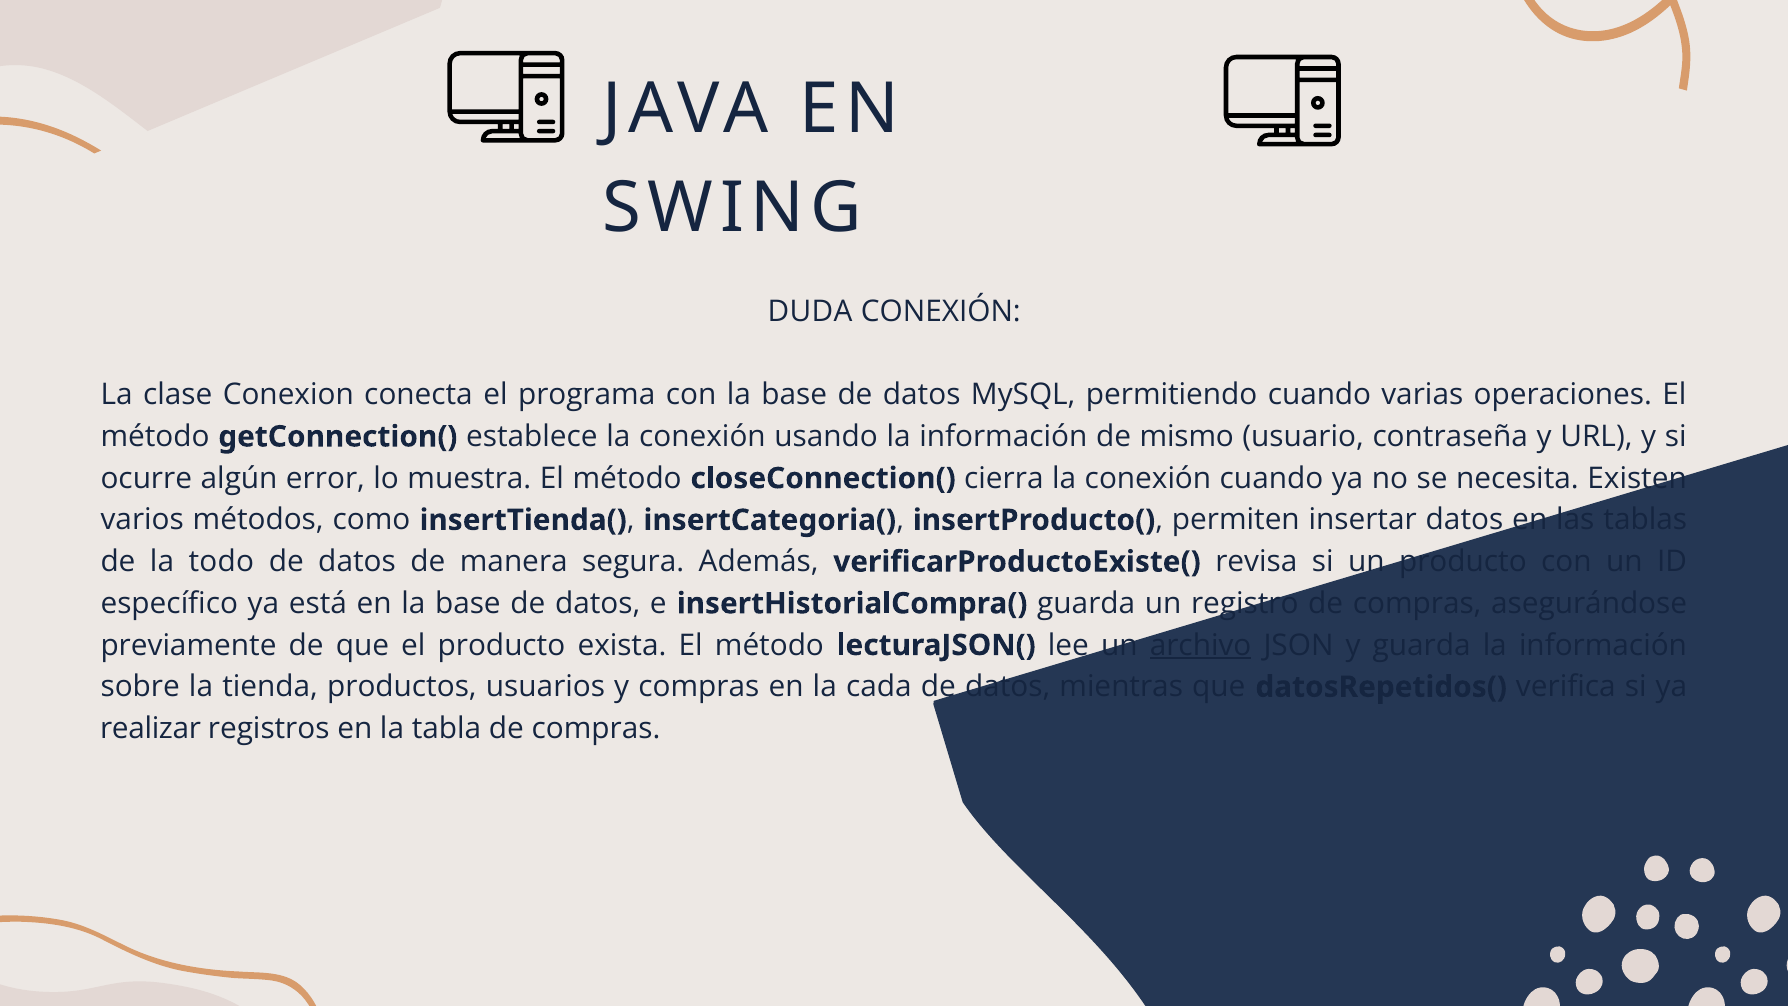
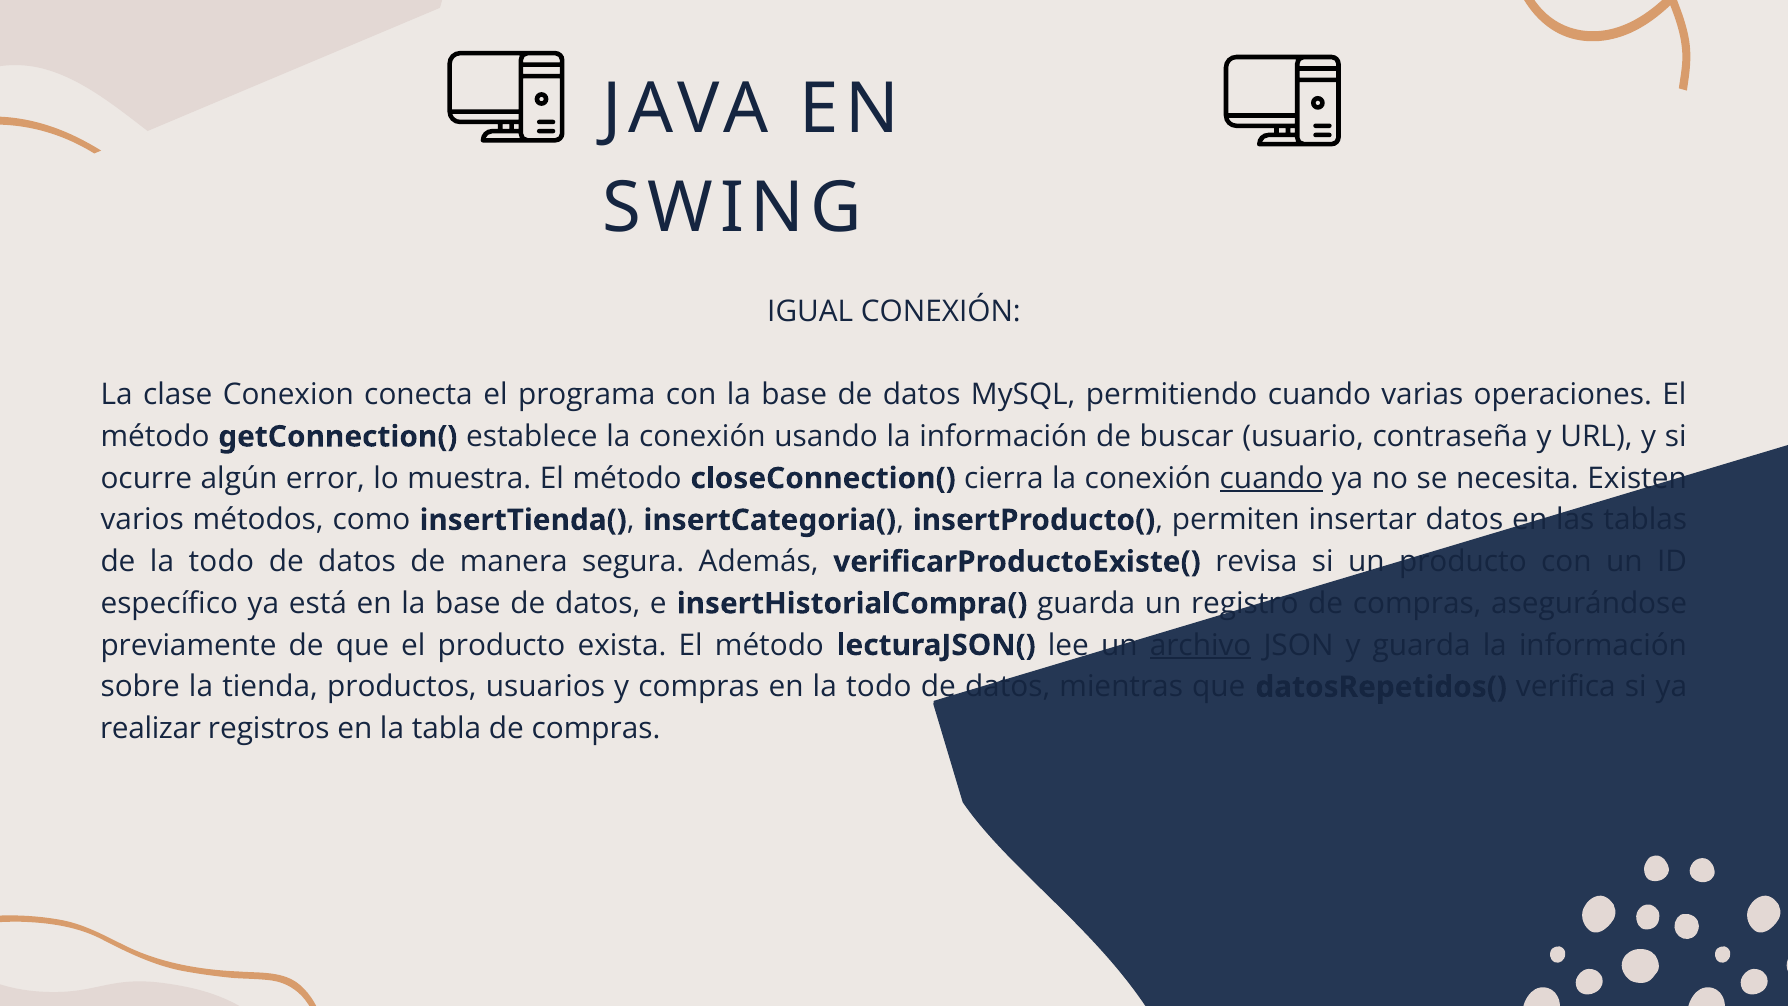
DUDA: DUDA -> IGUAL (810, 311)
mismo: mismo -> buscar (1187, 437)
cuando underline: none -> present (1271, 478)
en la cada: cada -> todo (879, 687)
